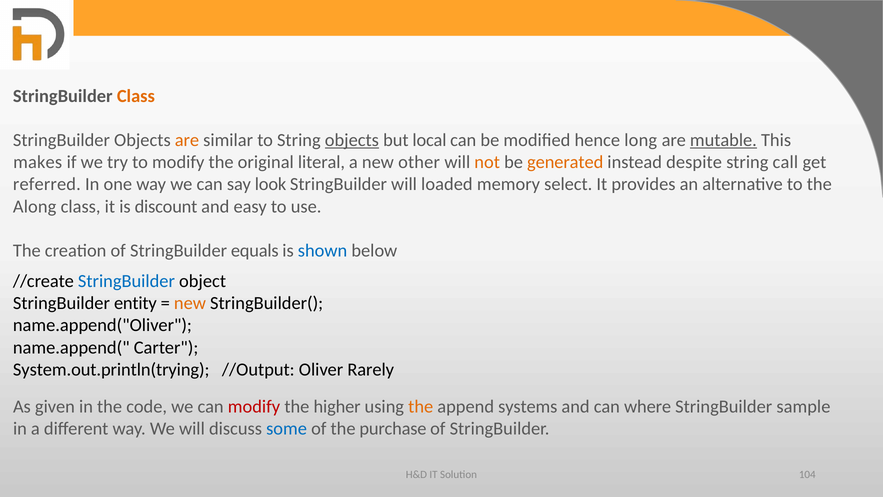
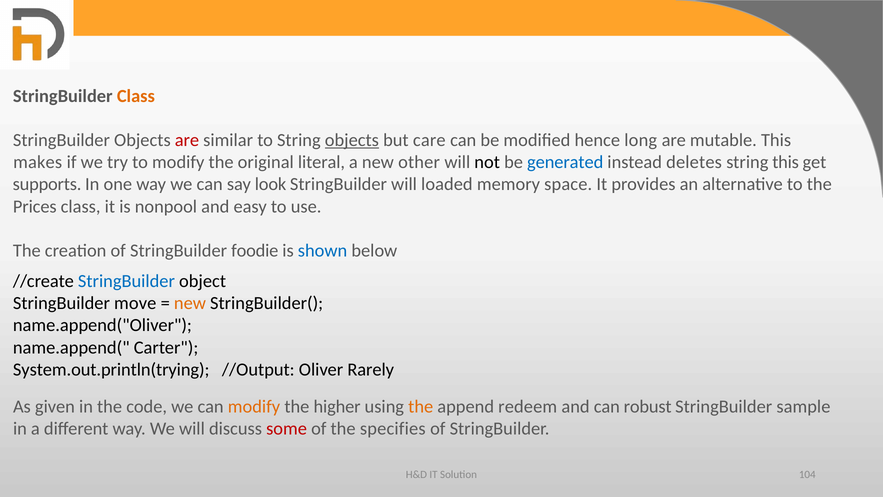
are colour: orange -> red (187, 140)
local: local -> care (429, 140)
mutable underline: present -> none (723, 140)
not colour: orange -> black (487, 162)
generated colour: orange -> blue (565, 162)
despite: despite -> deletes (694, 162)
string call: call -> this (786, 162)
referred: referred -> supports (47, 184)
select: select -> space (568, 184)
Along: Along -> Prices (35, 206)
discount: discount -> nonpool (166, 206)
equals: equals -> foodie (255, 251)
entity: entity -> move (135, 303)
modify colour: red -> orange (254, 406)
systems: systems -> redeem (528, 406)
where: where -> robust (648, 406)
some colour: blue -> red (287, 428)
purchase: purchase -> specifies (393, 428)
